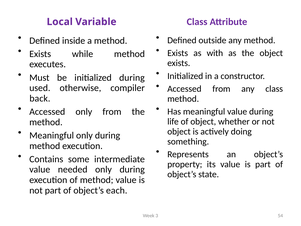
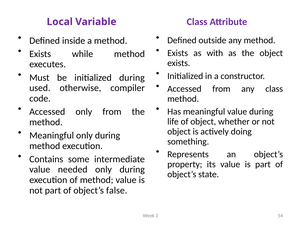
back: back -> code (40, 98)
each: each -> false (117, 190)
